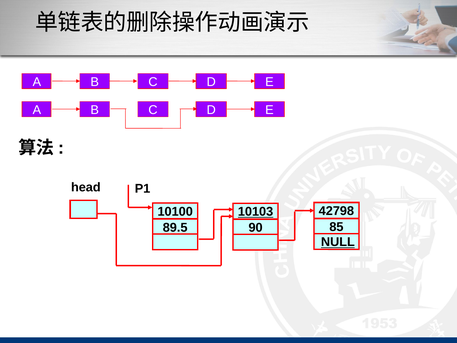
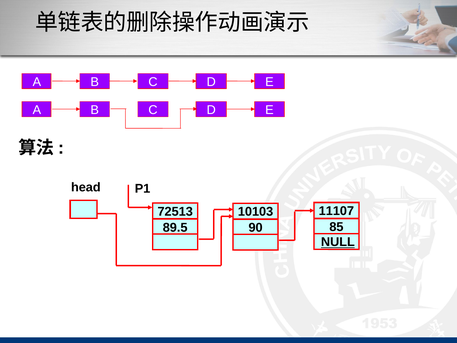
42798: 42798 -> 11107 (336, 211)
10100: 10100 -> 72513 (175, 211)
10103 underline: present -> none (256, 212)
